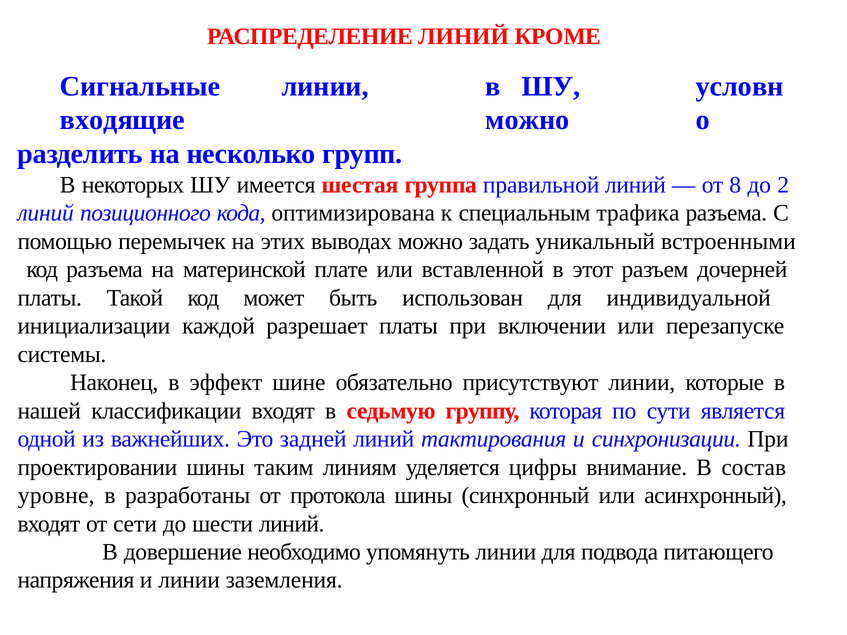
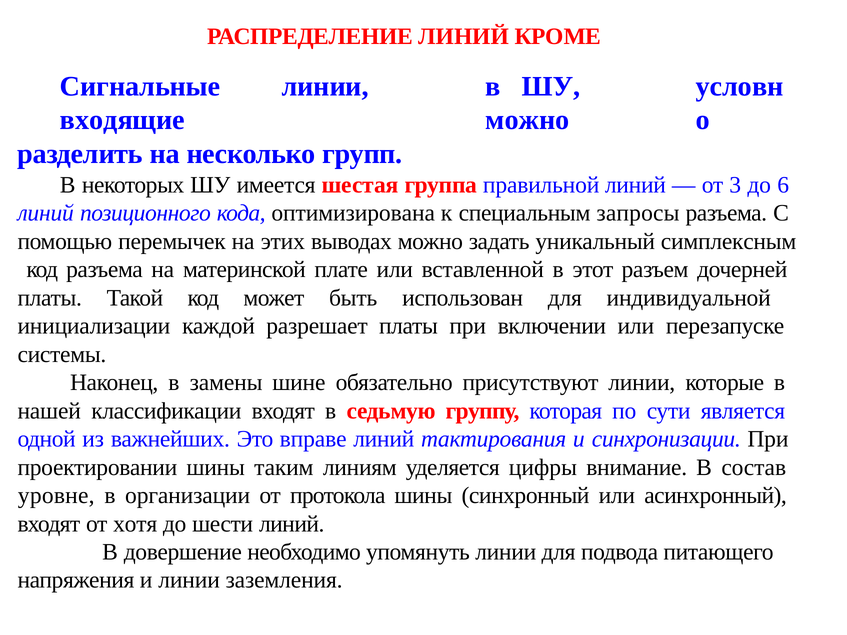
8: 8 -> 3 (735, 185)
2: 2 -> 6 (783, 185)
трафика: трафика -> запросы (638, 213)
встроенными: встроенными -> симплексным (729, 242)
эффект: эффект -> замены (226, 383)
задней: задней -> вправе (313, 439)
разработаны: разработаны -> организации (188, 496)
сети: сети -> хотя (135, 524)
